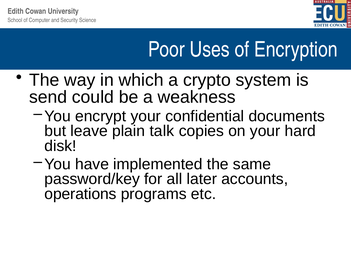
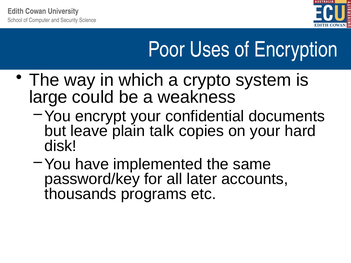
send: send -> large (48, 97)
operations: operations -> thousands (80, 194)
